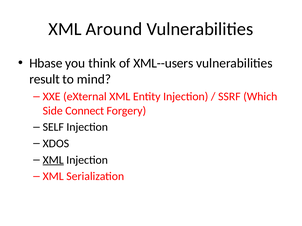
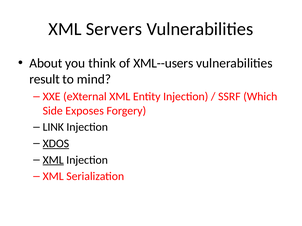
Around: Around -> Servers (114, 29)
Hbase: Hbase -> About (46, 63)
Connect: Connect -> Exposes (85, 111)
SELF: SELF -> LINK (53, 127)
XDOS underline: none -> present (56, 144)
